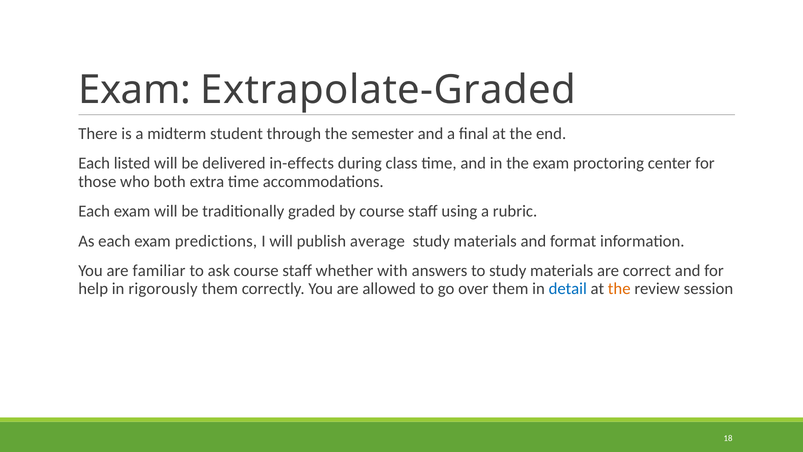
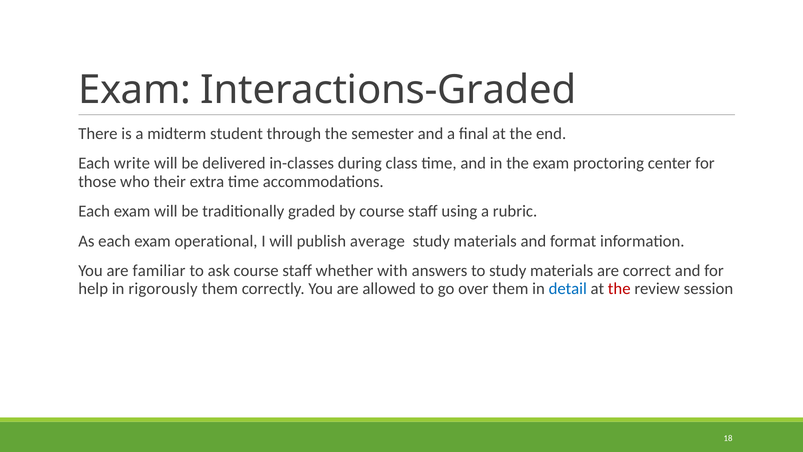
Extrapolate-Graded: Extrapolate-Graded -> Interactions-Graded (388, 90)
listed: listed -> write (132, 163)
in-effects: in-effects -> in-classes (302, 163)
both: both -> their (170, 181)
predictions: predictions -> operational (216, 241)
the colour: orange -> red (619, 289)
